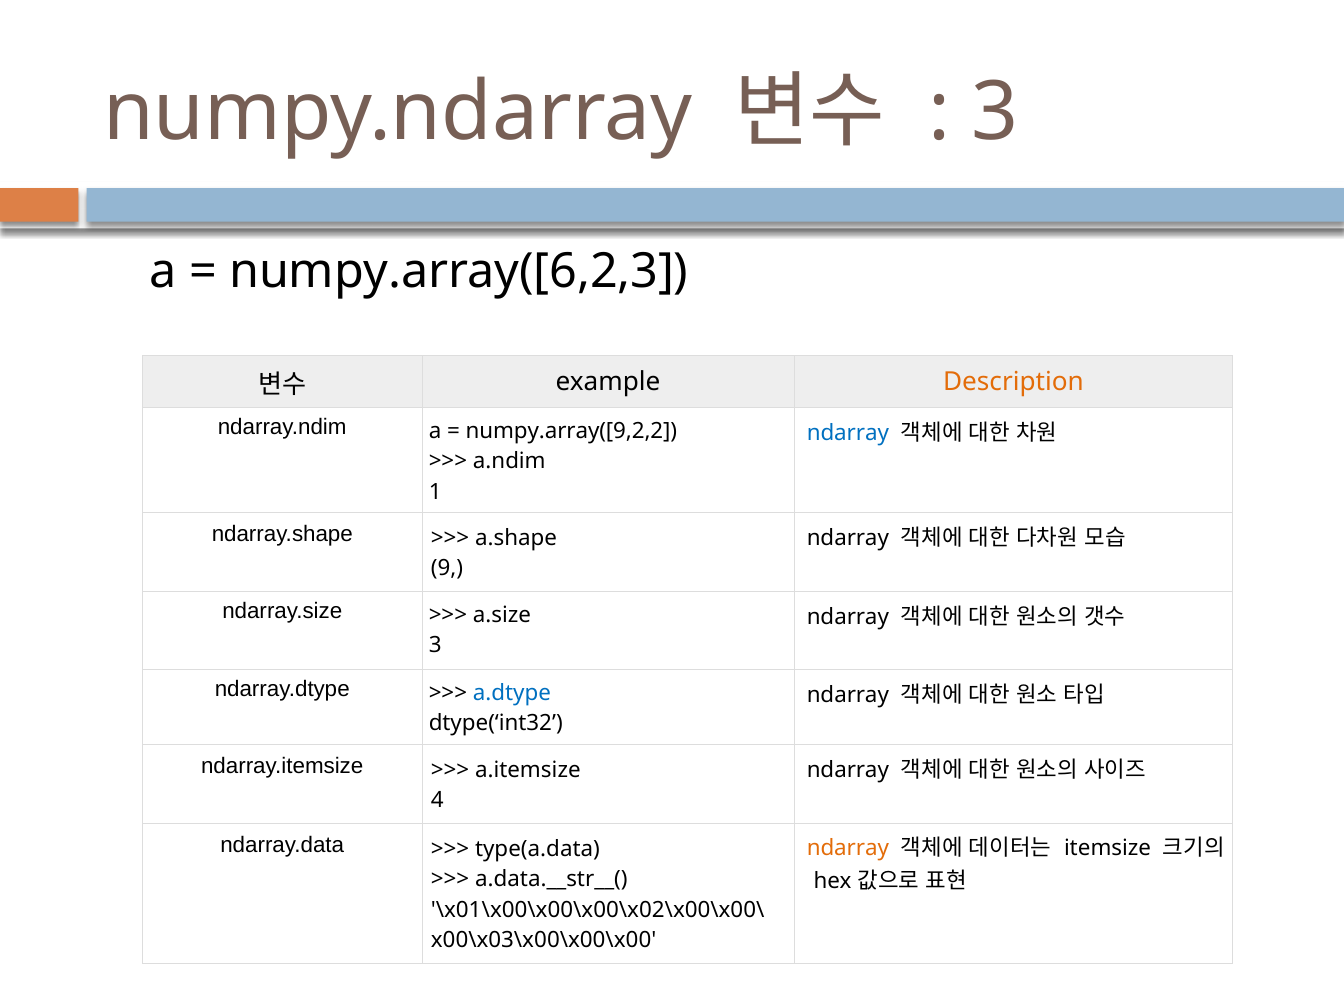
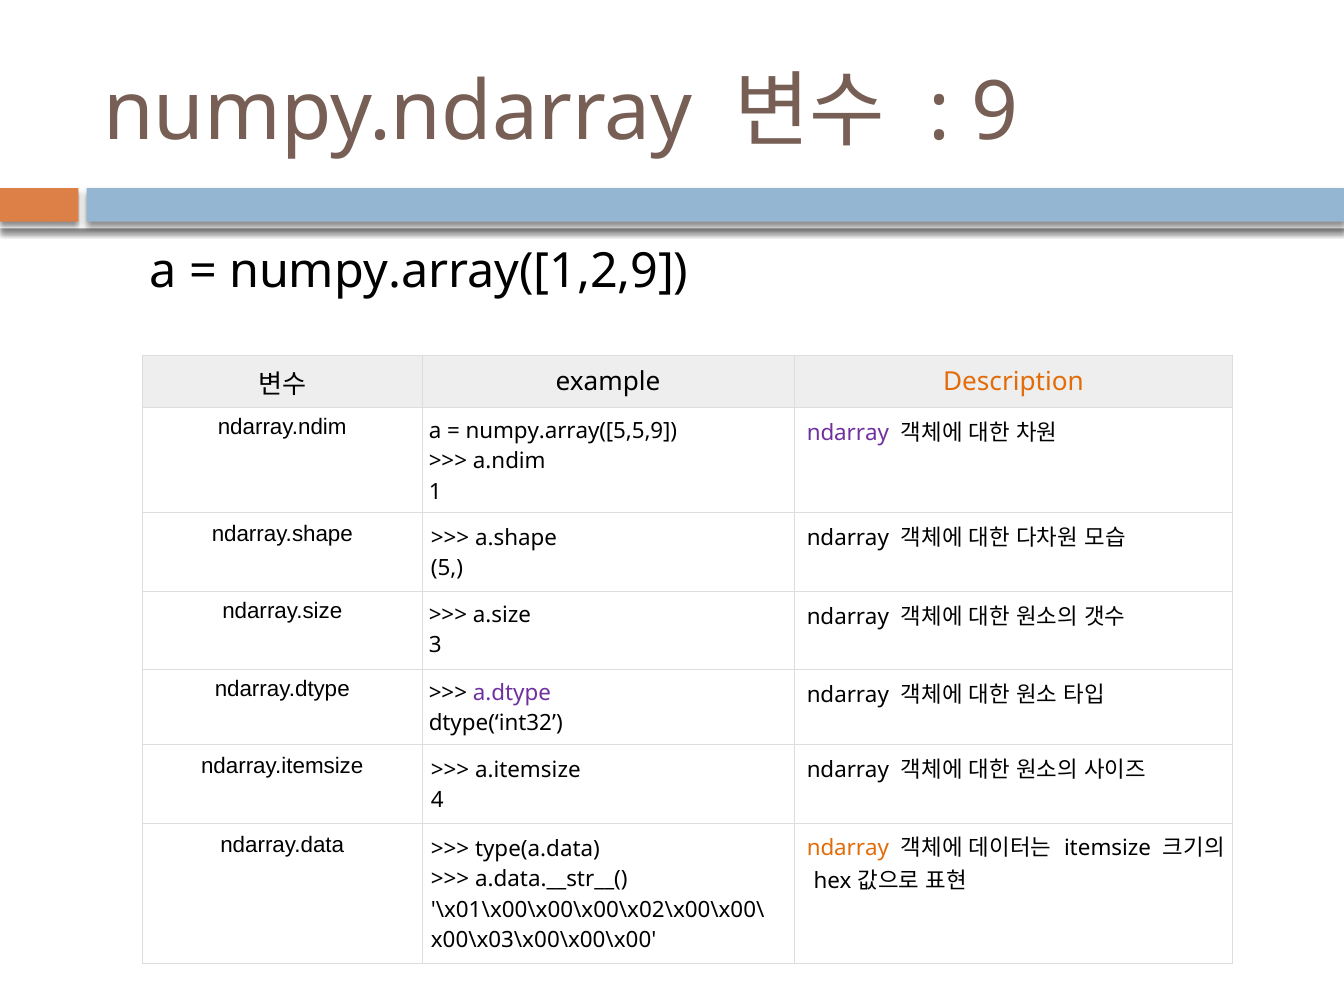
3: 3 -> 9 (995, 112)
numpy.array([6,2,3: numpy.array([6,2,3 -> numpy.array([1,2,9 (459, 271)
numpy.array([9,2,2: numpy.array([9,2,2 -> numpy.array([5,5,9 (571, 431)
ndarray colour: blue -> purple (848, 433)
9: 9 -> 5 (447, 569)
a.dtype colour: blue -> purple (512, 693)
